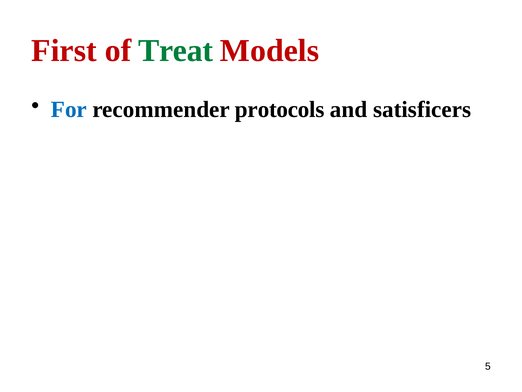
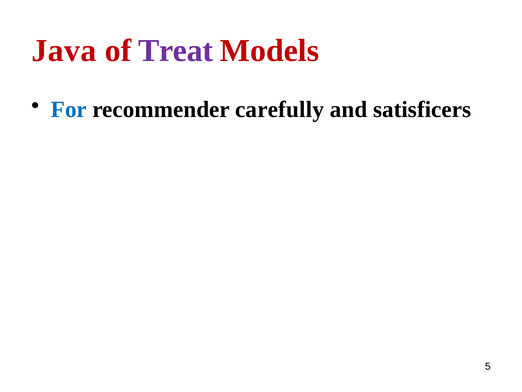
First: First -> Java (64, 51)
Treat colour: green -> purple (176, 51)
protocols: protocols -> carefully (280, 110)
